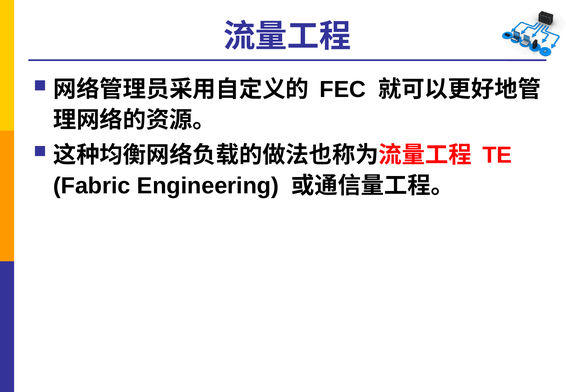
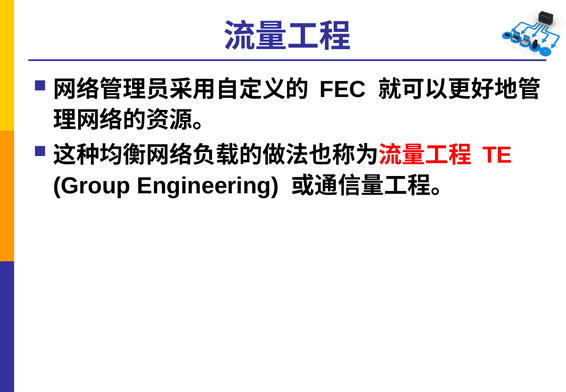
Fabric: Fabric -> Group (92, 186)
